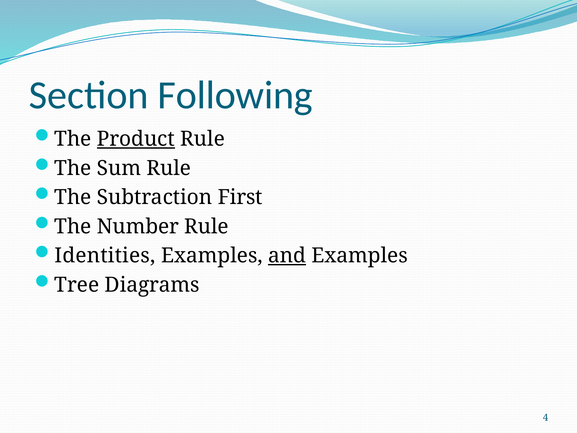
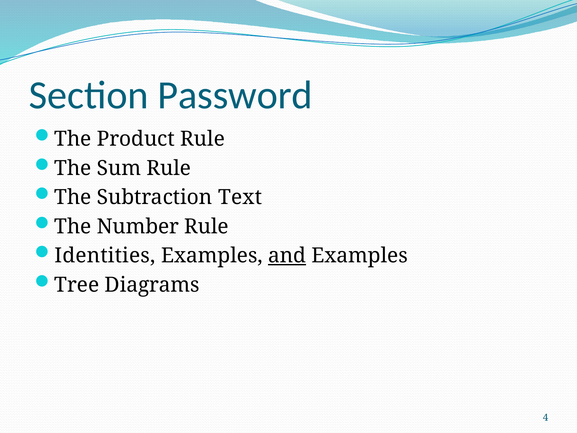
Following: Following -> Password (235, 95)
Product underline: present -> none (136, 139)
First: First -> Text (240, 197)
